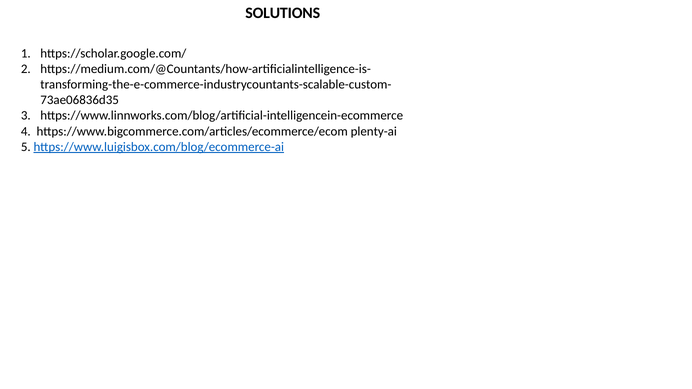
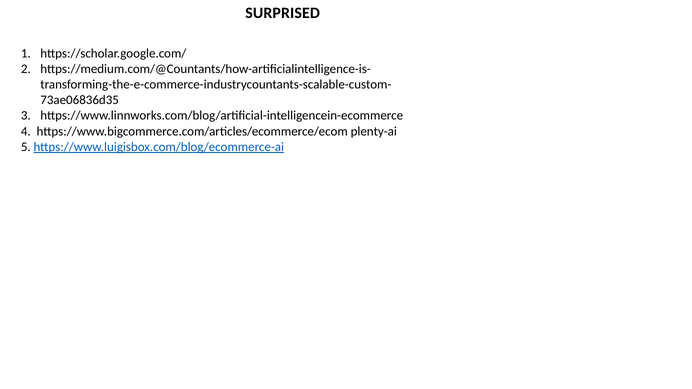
SOLUTIONS: SOLUTIONS -> SURPRISED (283, 13)
